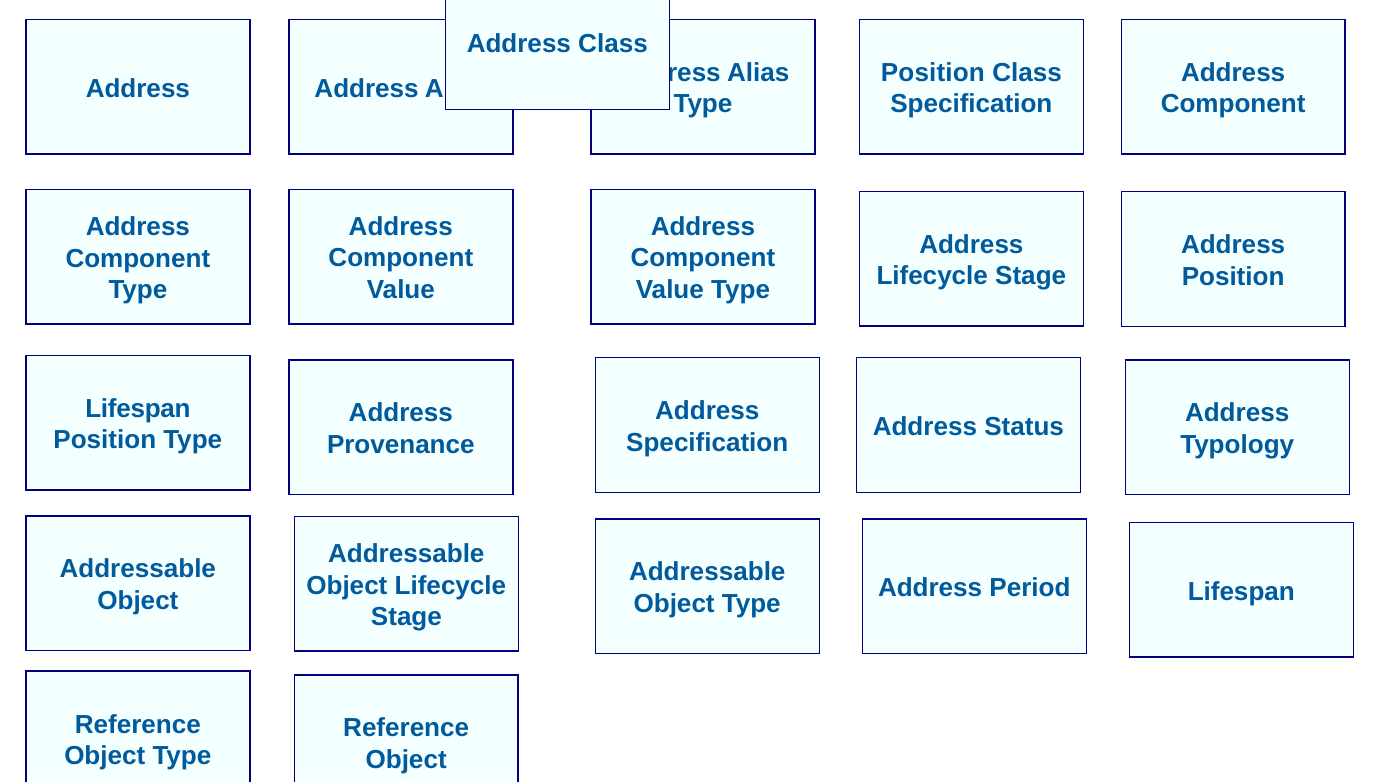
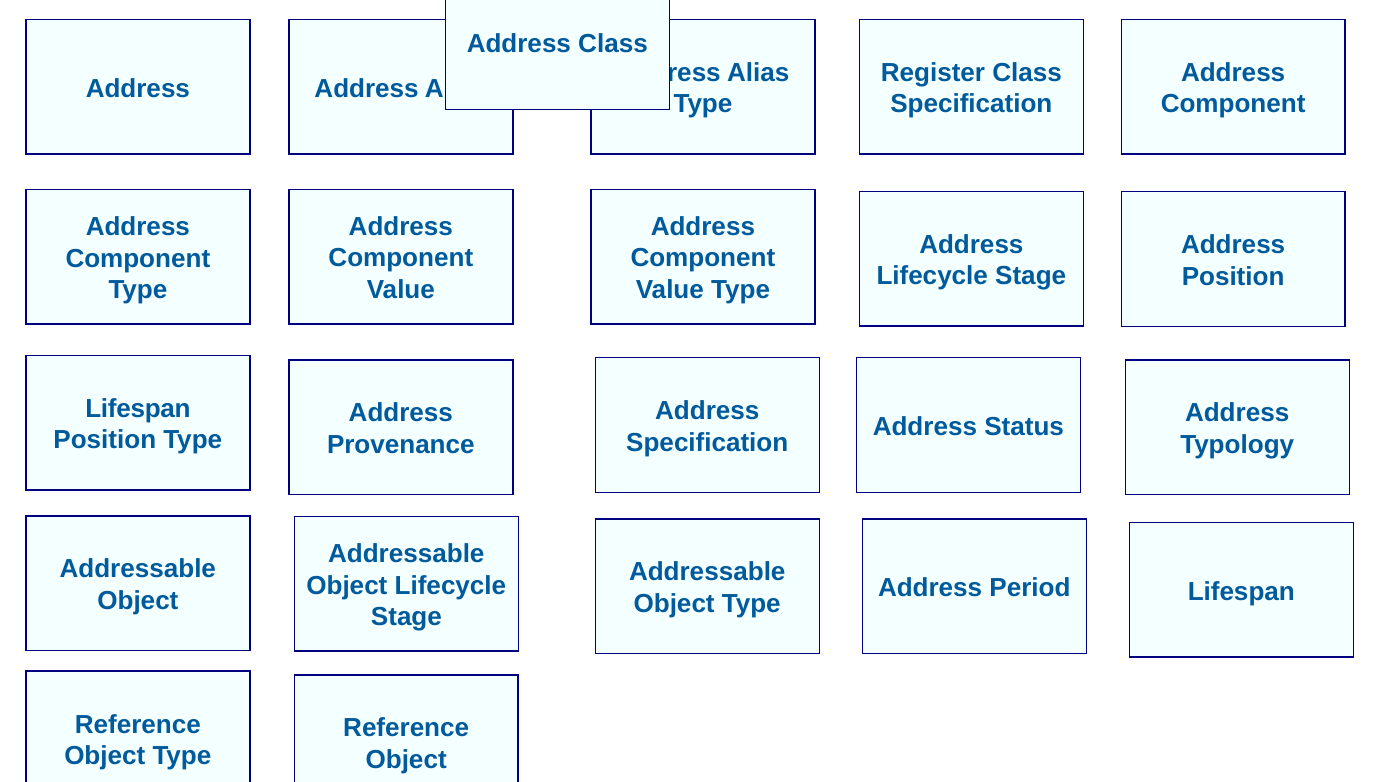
Position: Position -> Register (933, 73)
